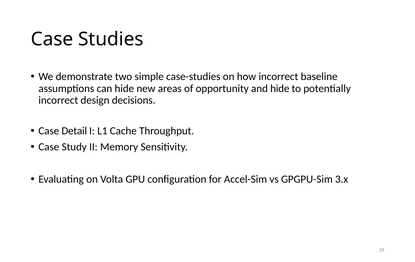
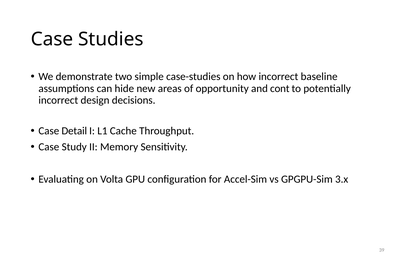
and hide: hide -> cont (280, 88)
